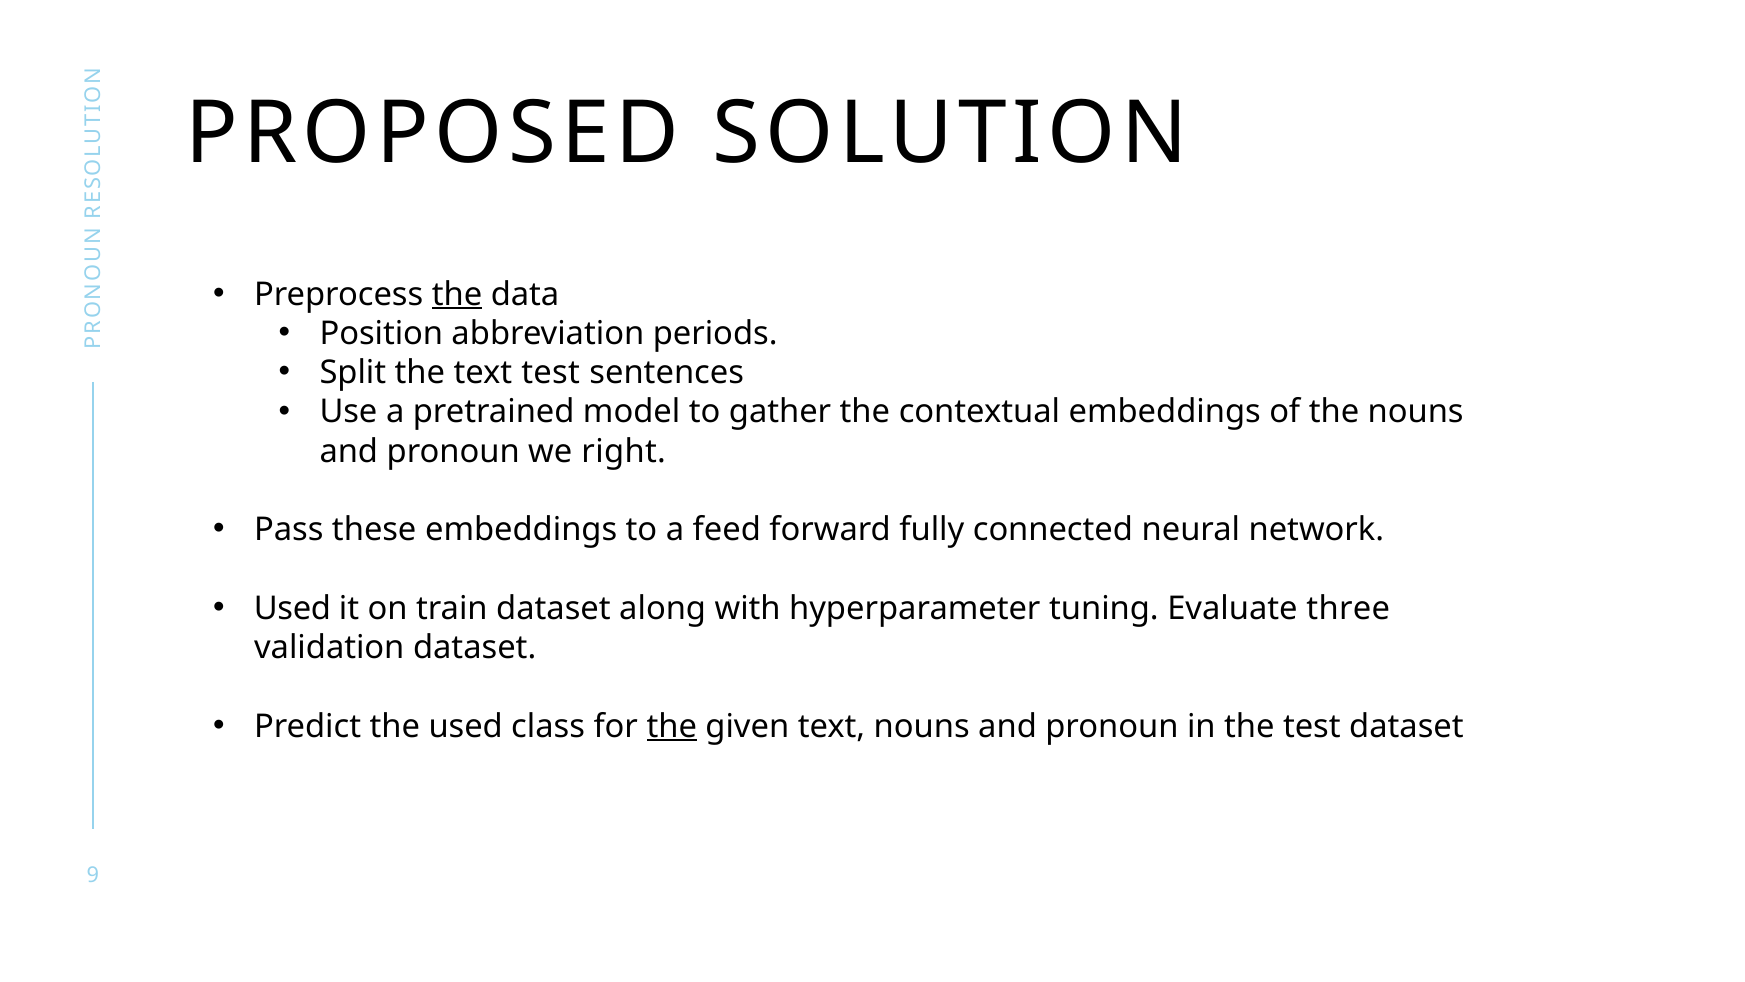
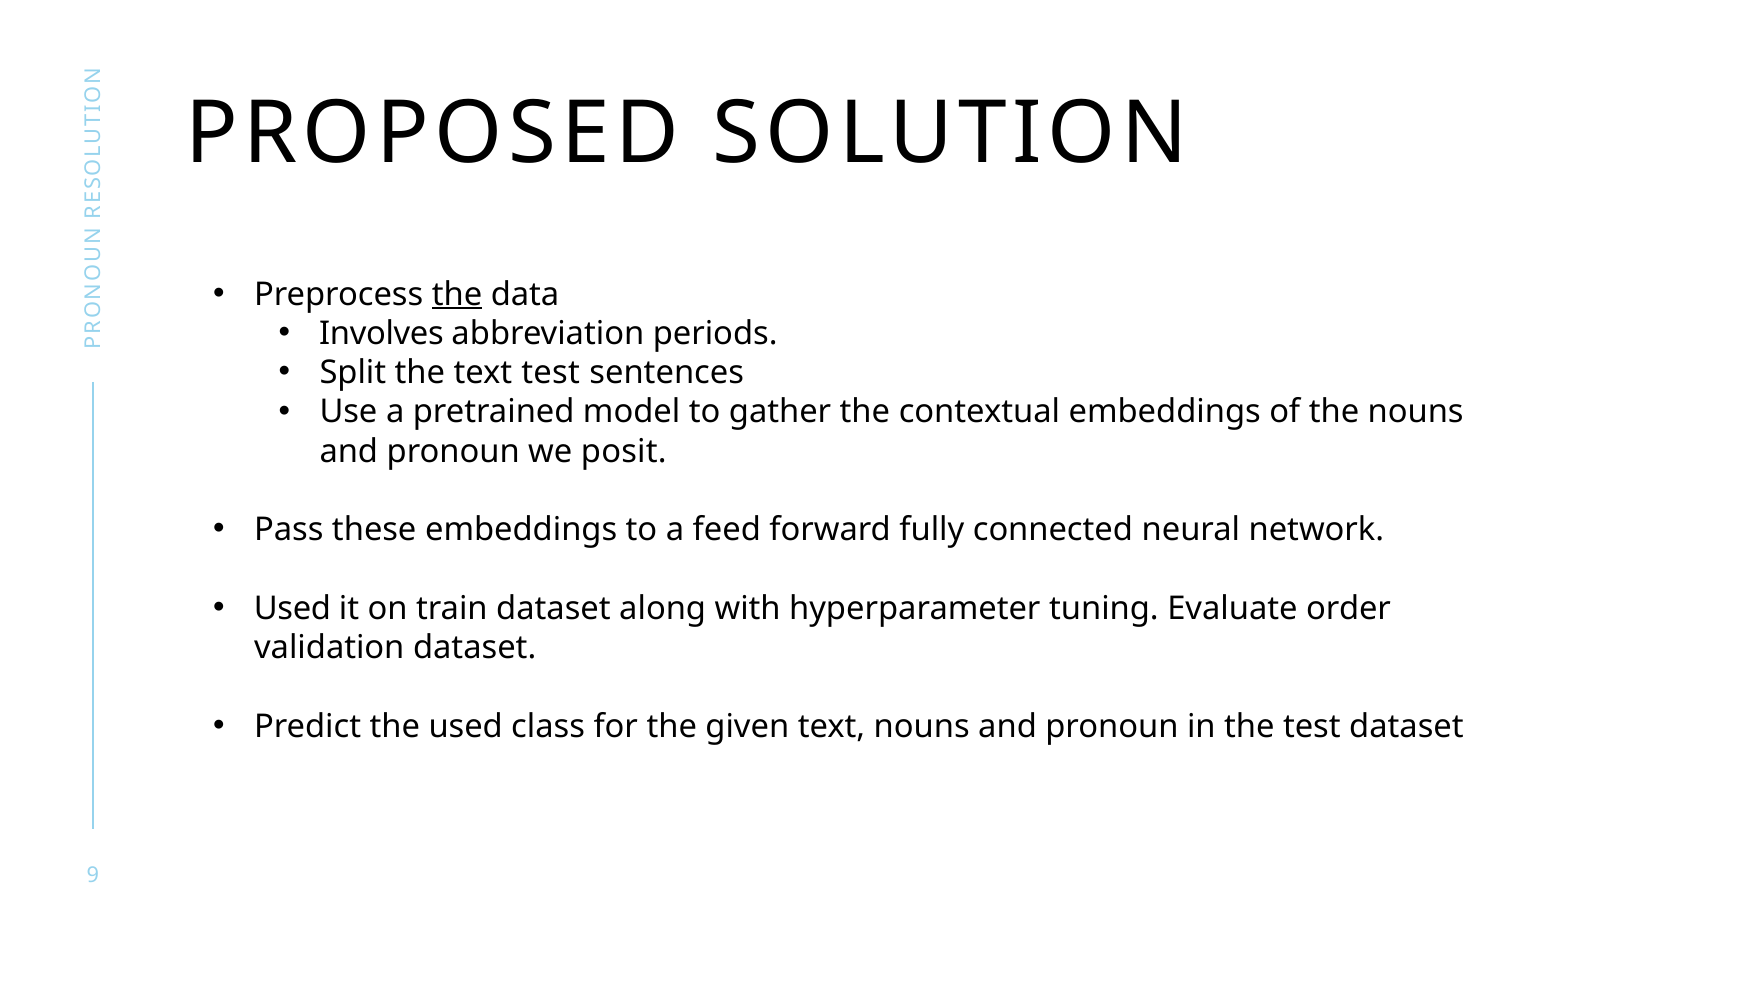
Position: Position -> Involves (381, 333)
right: right -> posit (624, 451)
three: three -> order (1349, 608)
the underline: present -> none (672, 726)
